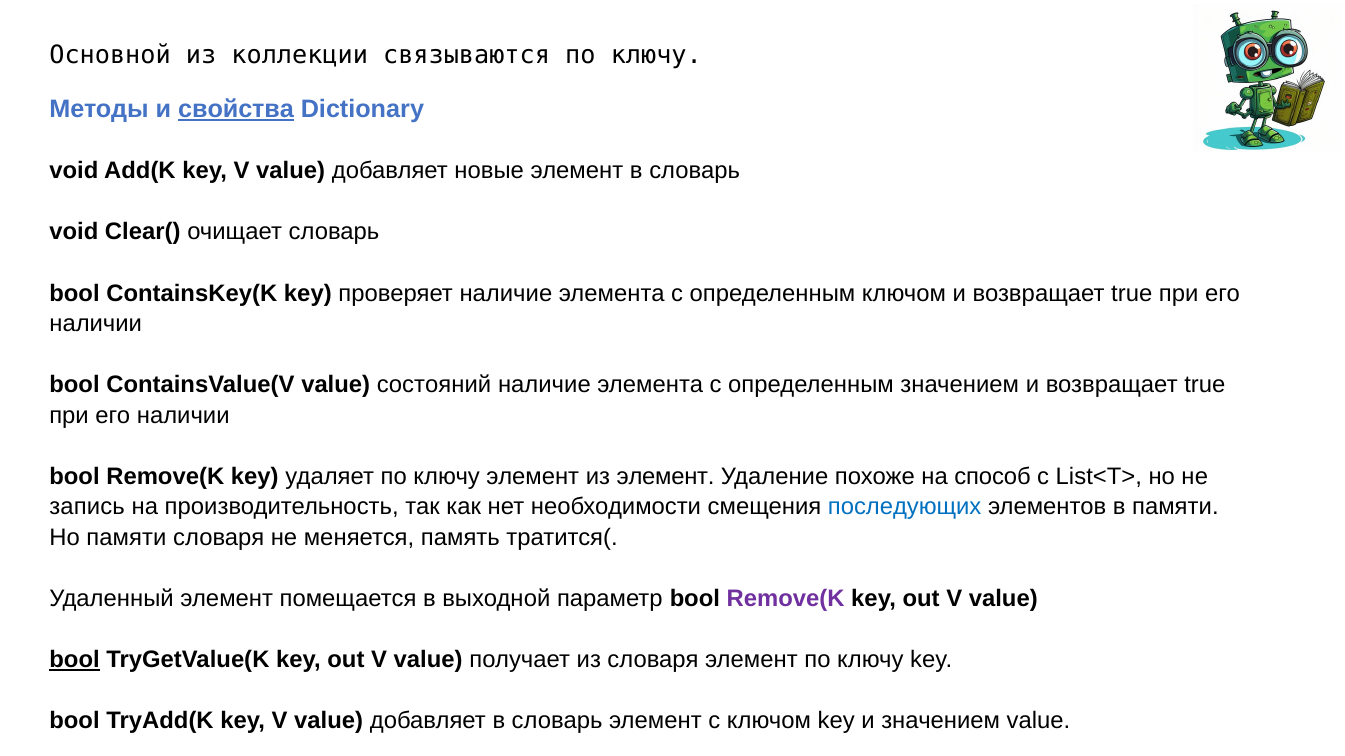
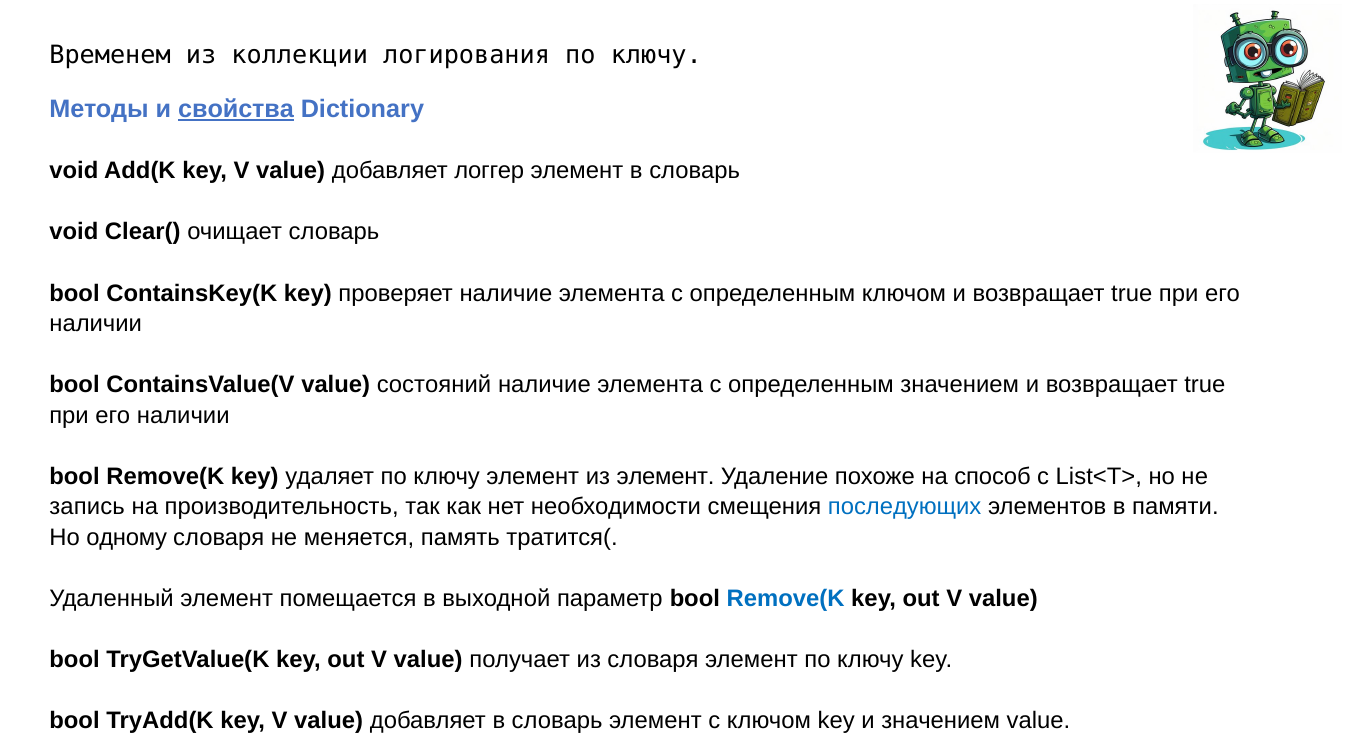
Основной: Основной -> Временем (110, 55)
связываются: связываются -> логирования (467, 55)
новые: новые -> логгер (489, 171)
Но памяти: памяти -> одному (127, 538)
Remove(K colour: purple -> blue (786, 599)
bool underline: present -> none (75, 660)
